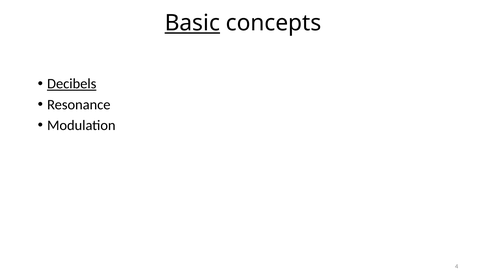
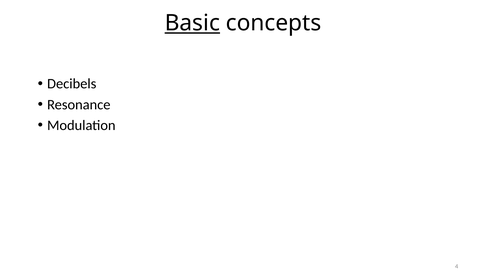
Decibels underline: present -> none (72, 84)
